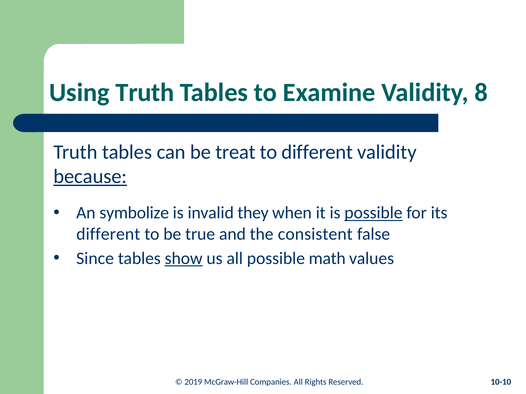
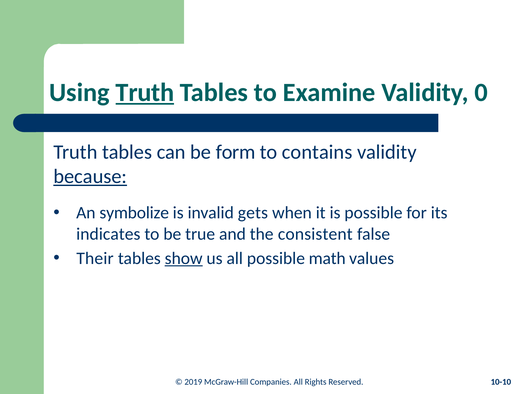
Truth underline: none -> present (145, 93)
8: 8 -> 0 (481, 93)
treat: treat -> form (236, 152)
to different: different -> contains (317, 152)
they: they -> gets (253, 213)
possible underline: present -> none (373, 213)
different: different -> indicates (108, 234)
Since: Since -> Their (95, 259)
